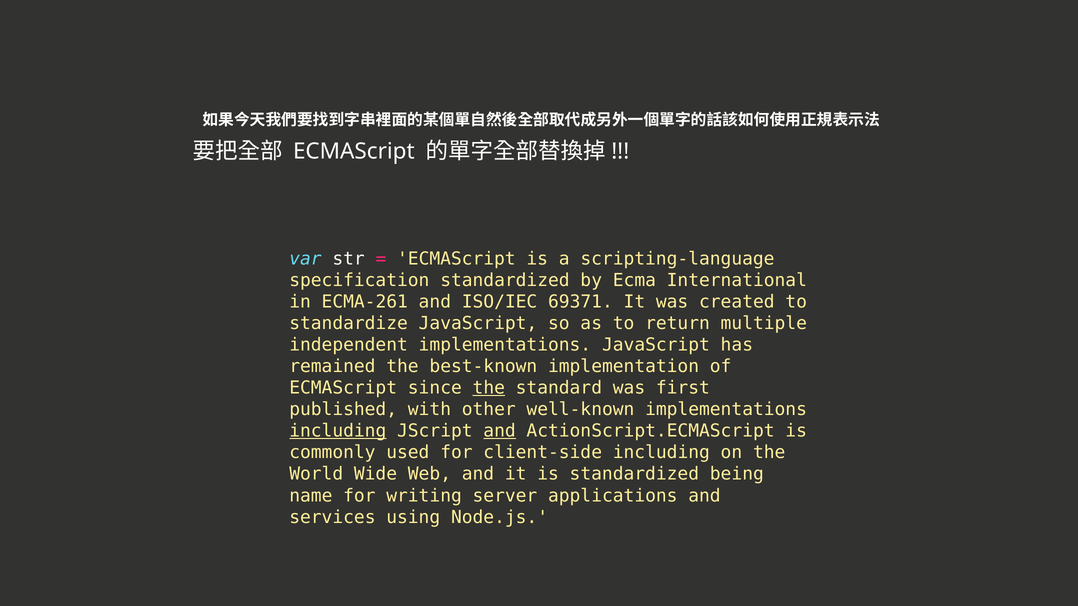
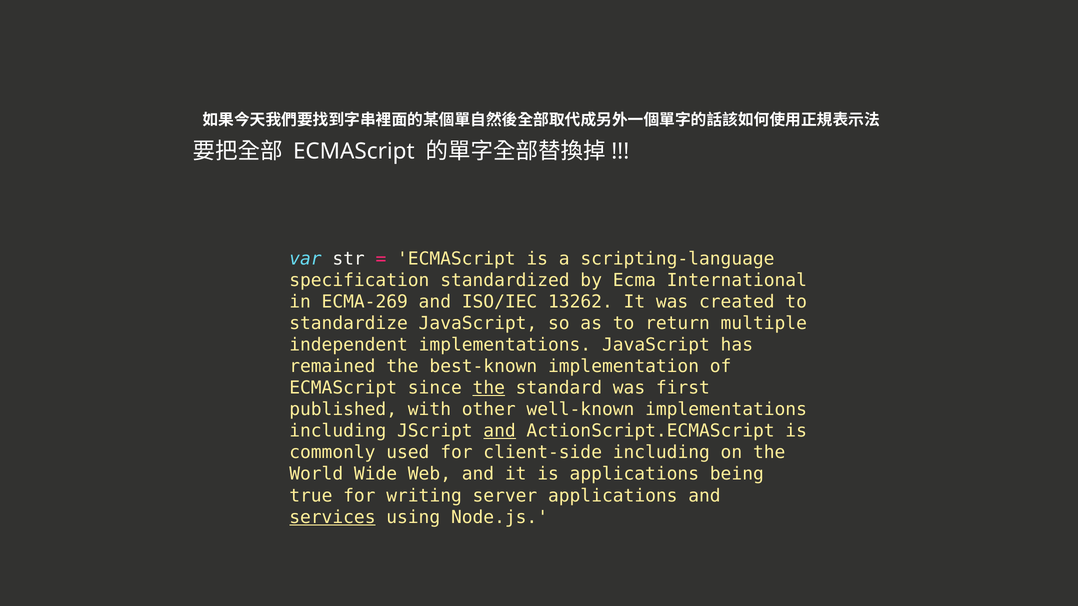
ECMA-261: ECMA-261 -> ECMA-269 (365, 302)
69371: 69371 -> 13262 (580, 302)
including underline: present -> none (338, 431)
is standardized: standardized -> applications (634, 474)
name: name -> true (311, 496)
services underline: none -> present (332, 517)
